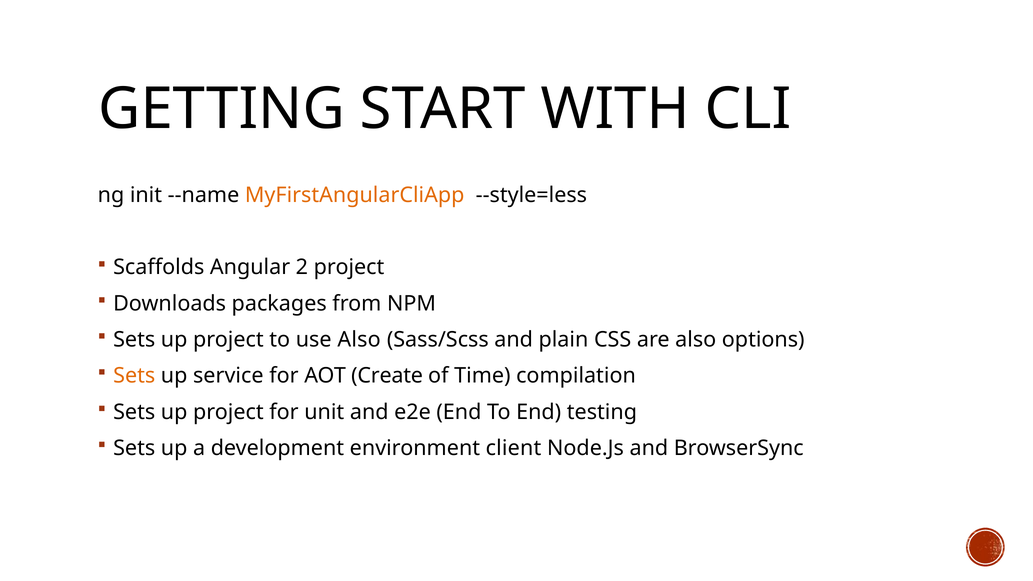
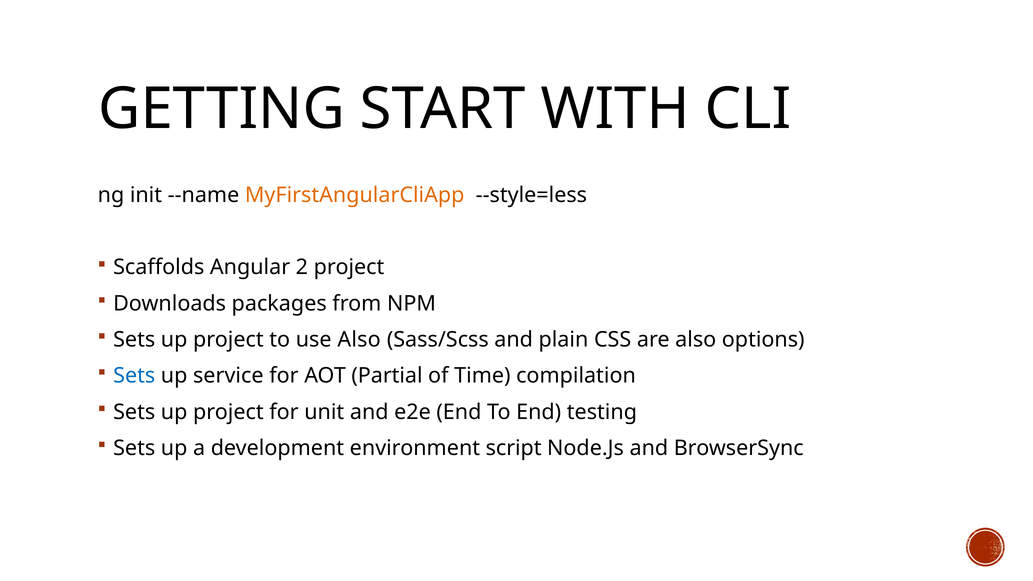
Sets colour: orange -> blue (134, 376)
Create: Create -> Partial (387, 376)
client: client -> script (514, 448)
